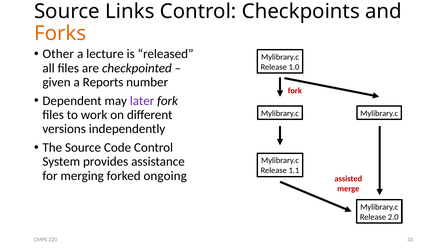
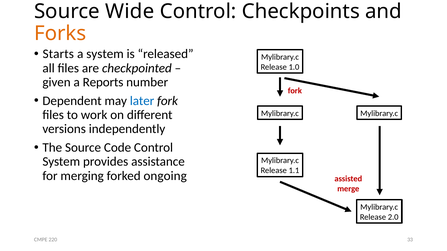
Links: Links -> Wide (130, 12)
Other: Other -> Starts (58, 54)
a lecture: lecture -> system (105, 54)
later colour: purple -> blue (142, 101)
